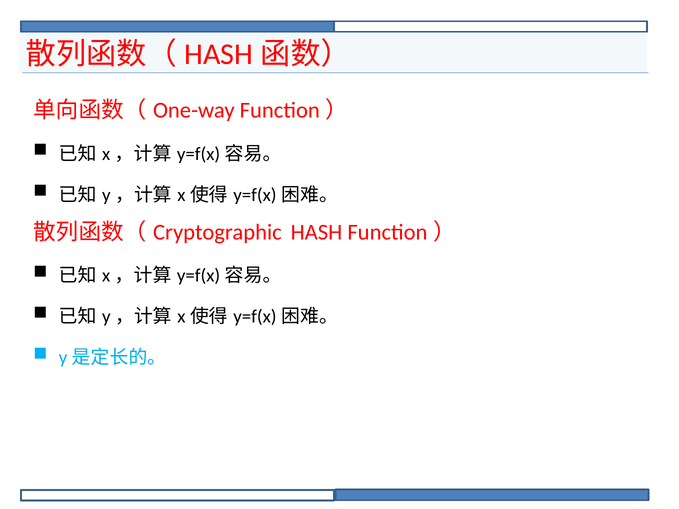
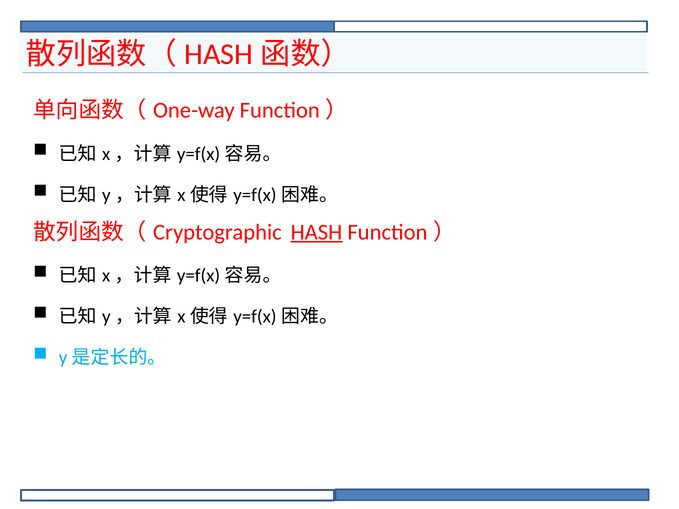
HASH underline: none -> present (316, 232)
